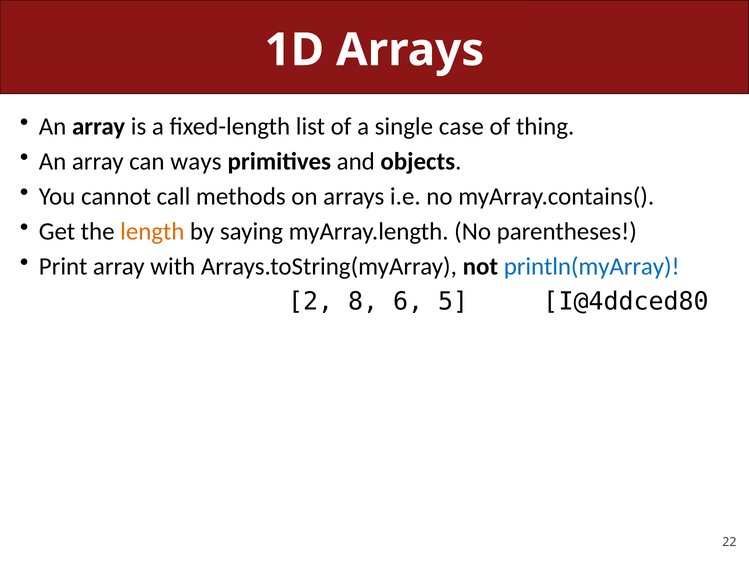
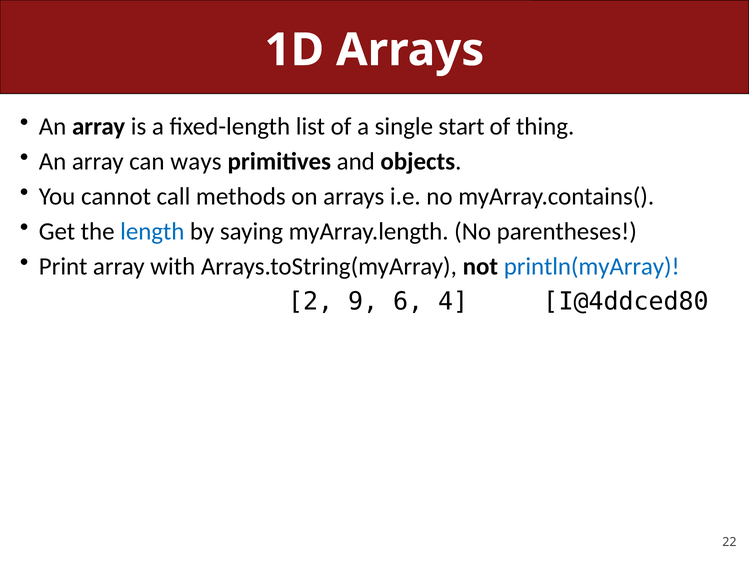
case: case -> start (461, 127)
length colour: orange -> blue (152, 231)
8: 8 -> 9 (363, 301)
5: 5 -> 4 (453, 301)
